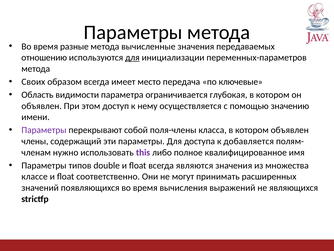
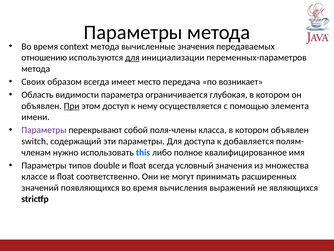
разные: разные -> context (74, 46)
ключевые: ключевые -> возникает (241, 82)
При underline: none -> present (72, 106)
значению: значению -> элемента (290, 106)
члены: члены -> switch (35, 141)
this colour: purple -> blue (143, 152)
являются: являются -> условный (195, 165)
